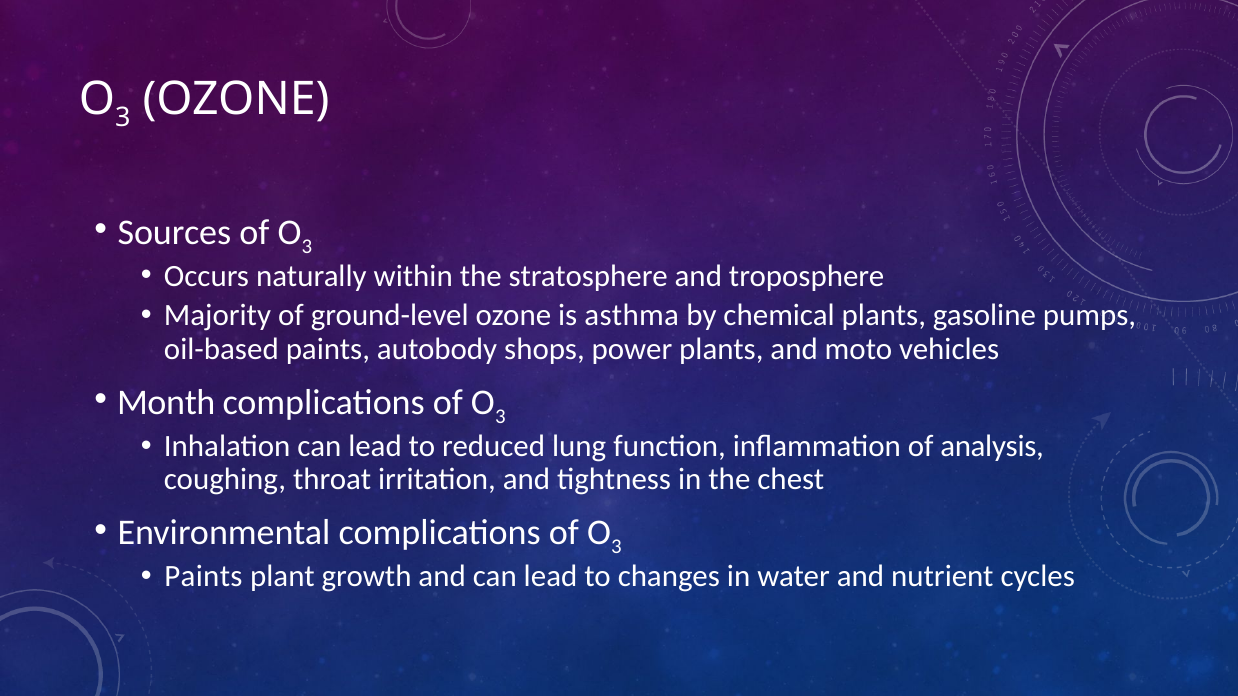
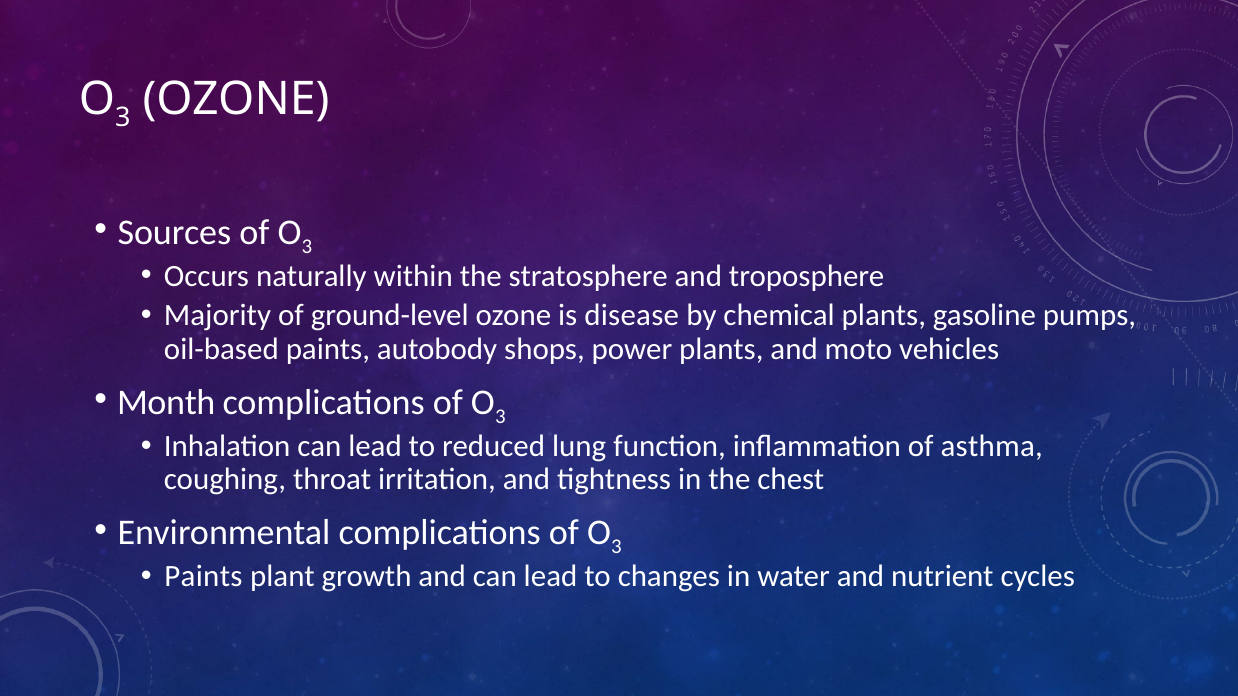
asthma: asthma -> disease (632, 316)
analysis: analysis -> asthma (992, 446)
